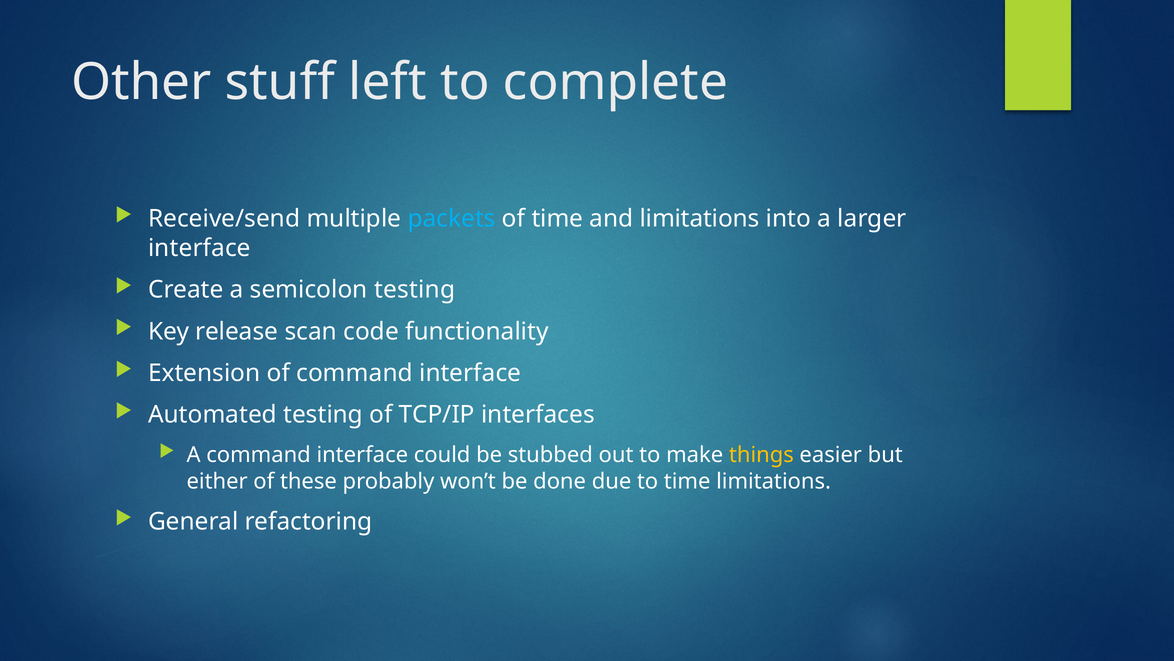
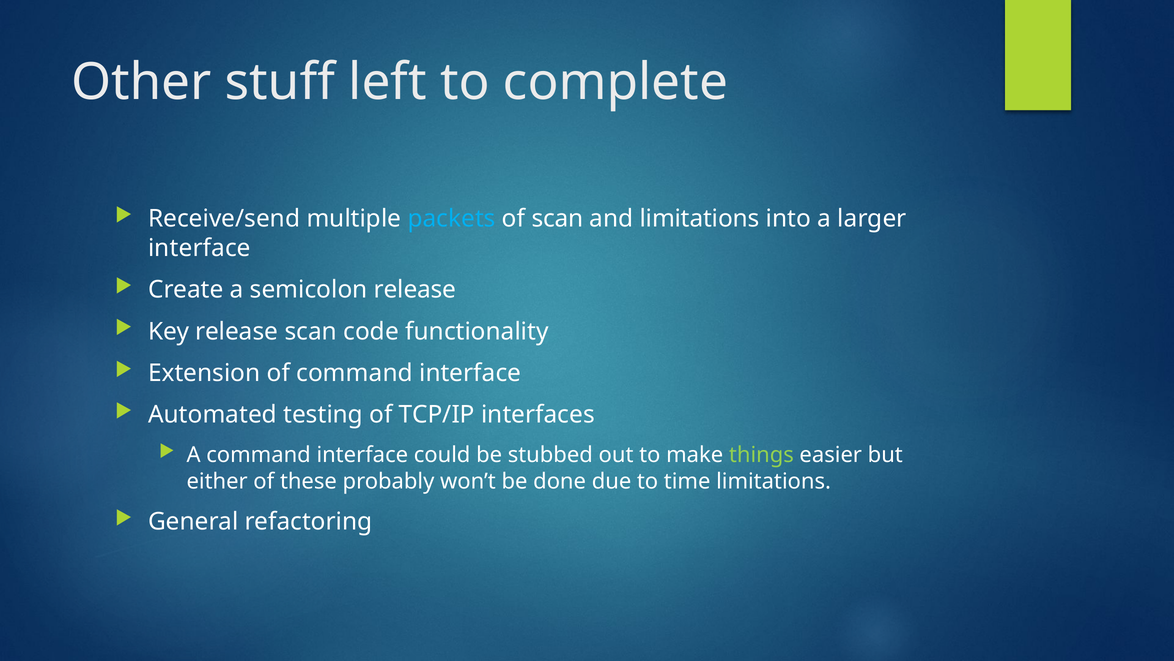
of time: time -> scan (557, 219)
semicolon testing: testing -> release (415, 290)
things colour: yellow -> light green (761, 454)
